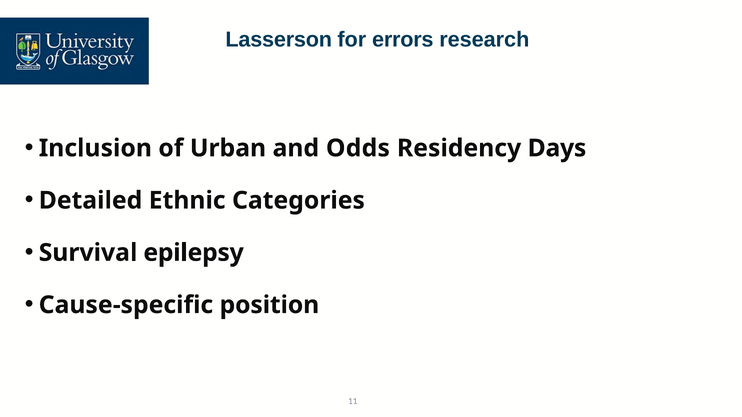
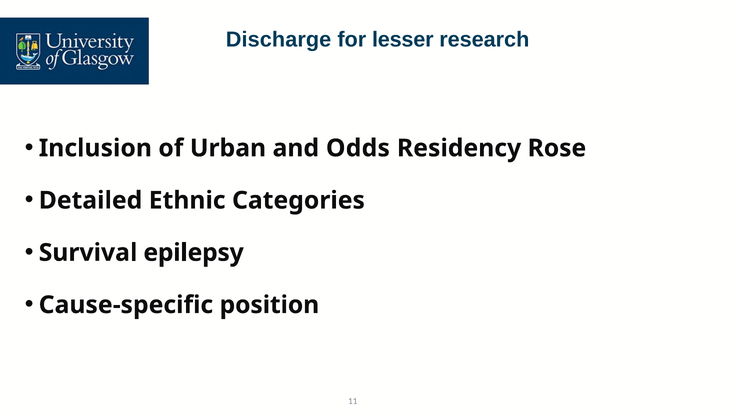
Lasserson: Lasserson -> Discharge (279, 40)
errors: errors -> lesser (403, 40)
Days: Days -> Rose (557, 148)
